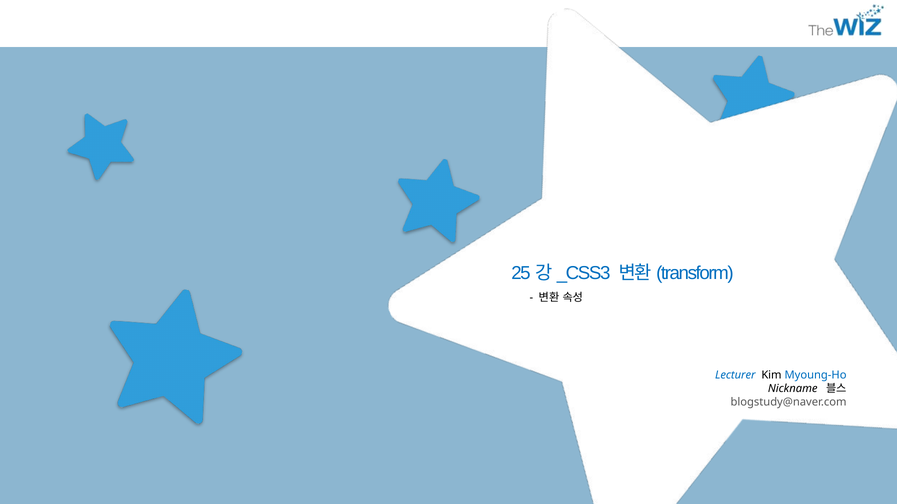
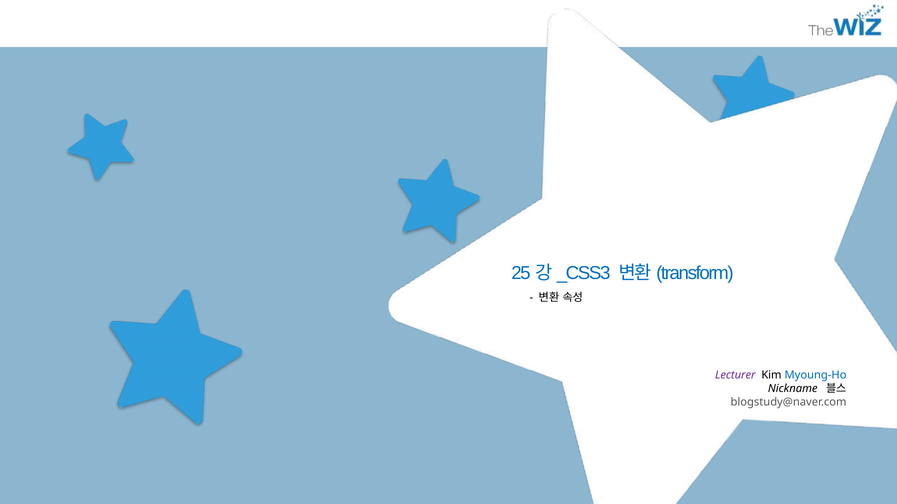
Lecturer colour: blue -> purple (735, 376)
